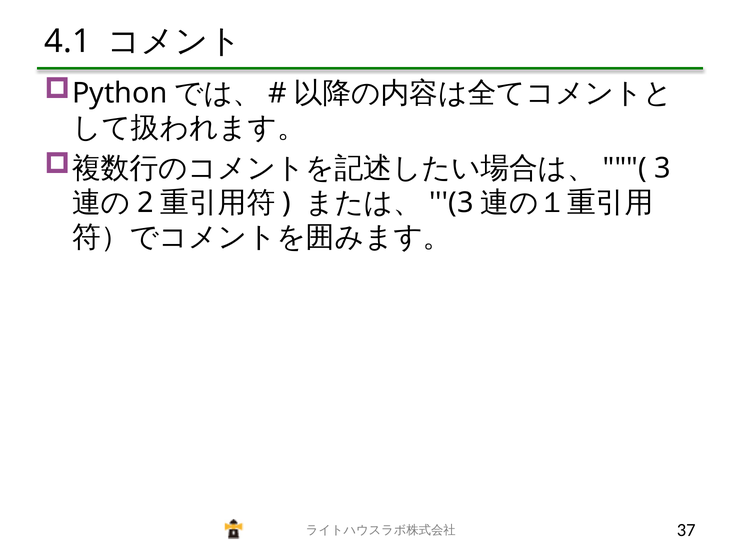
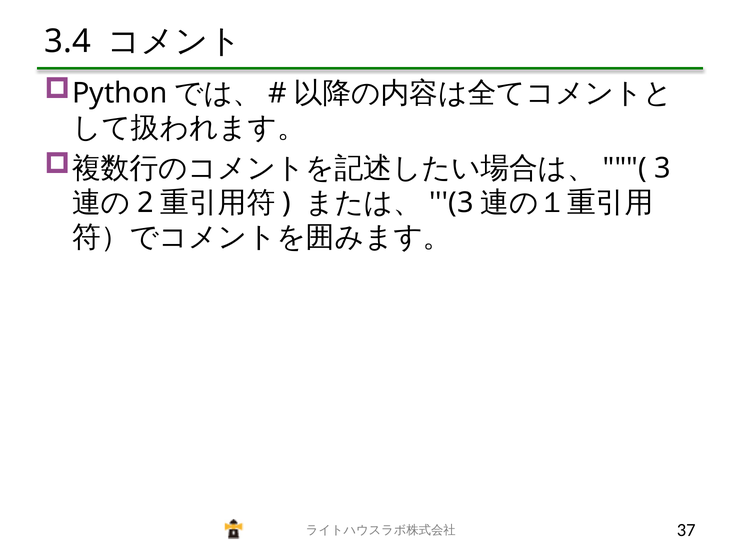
4.1: 4.1 -> 3.4 (68, 42)
